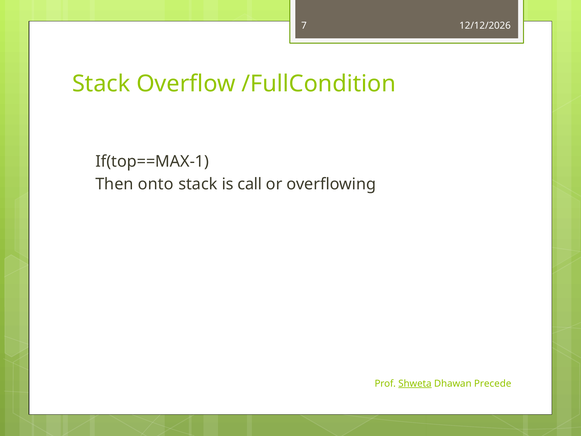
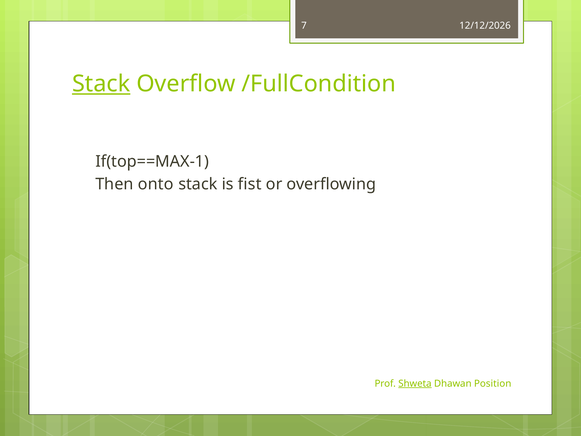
Stack underline: none -> present (101, 84)
call: call -> fist (250, 184)
Precede: Precede -> Position (493, 383)
